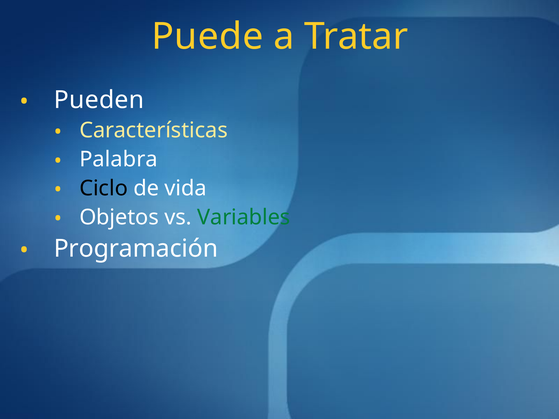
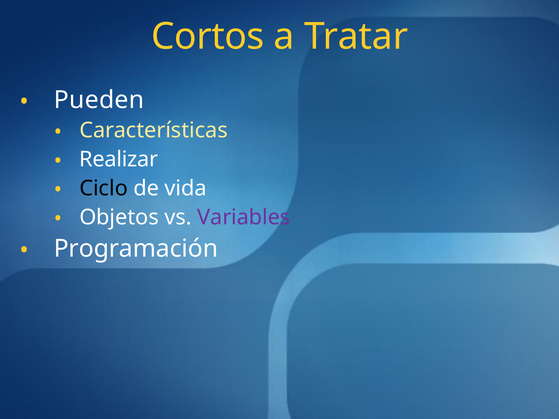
Puede: Puede -> Cortos (208, 37)
Palabra: Palabra -> Realizar (119, 159)
Variables colour: green -> purple (244, 217)
